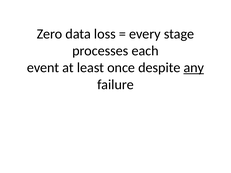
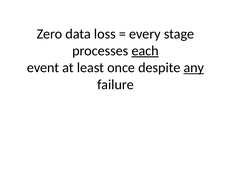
each underline: none -> present (145, 51)
